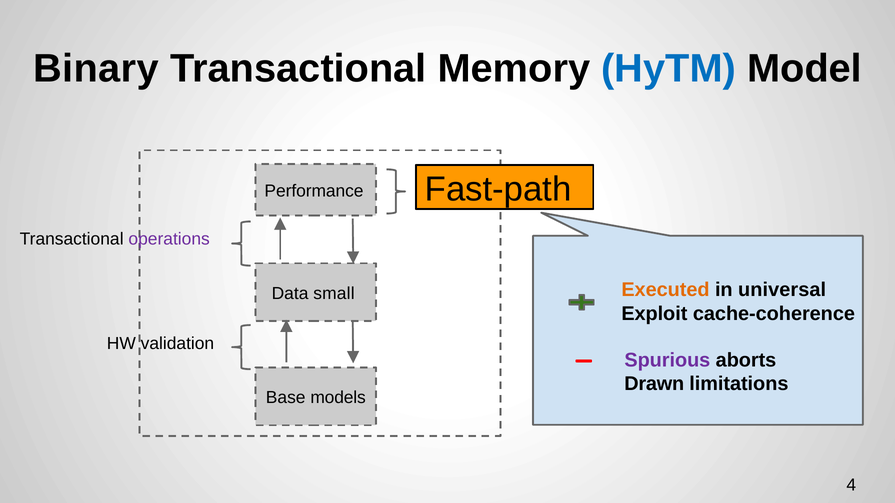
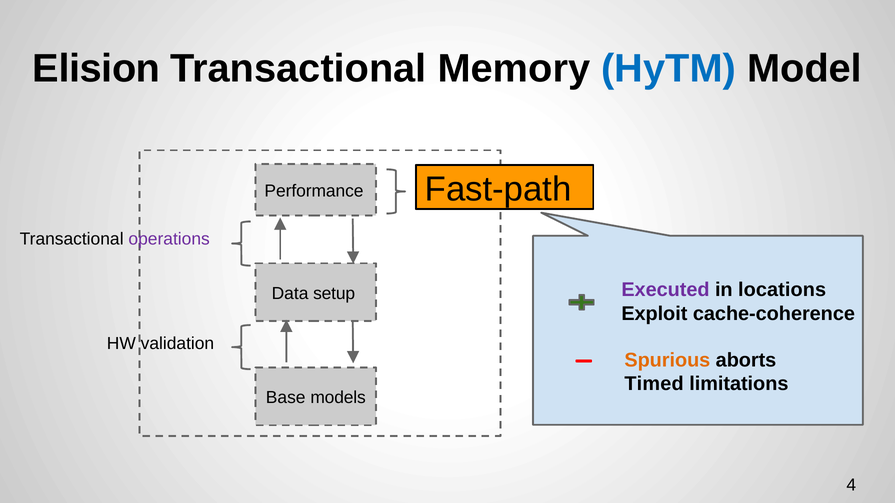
Binary: Binary -> Elision (96, 69)
Executed colour: orange -> purple (665, 290)
universal: universal -> locations (782, 290)
small: small -> setup (334, 294)
Spurious colour: purple -> orange (667, 360)
Drawn: Drawn -> Timed (654, 384)
